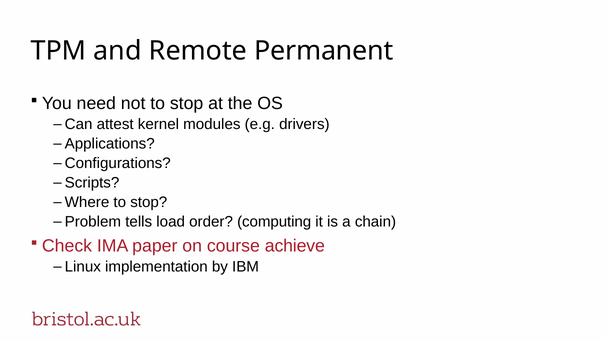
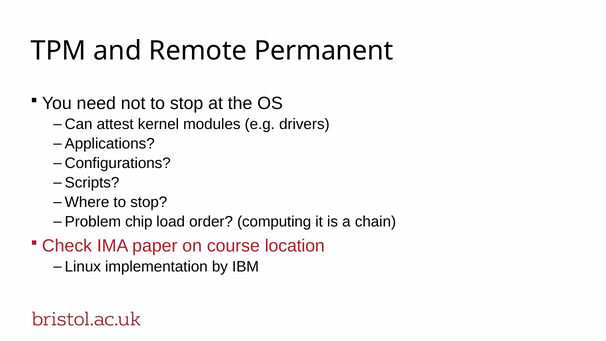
tells: tells -> chip (139, 222)
achieve: achieve -> location (295, 246)
